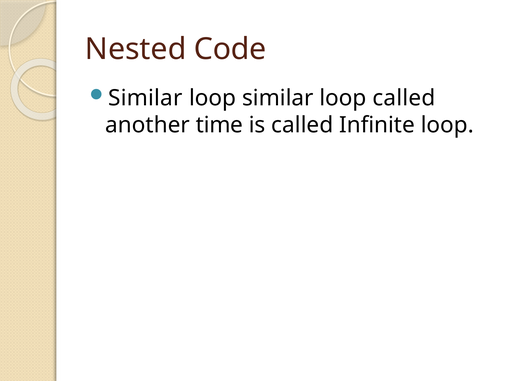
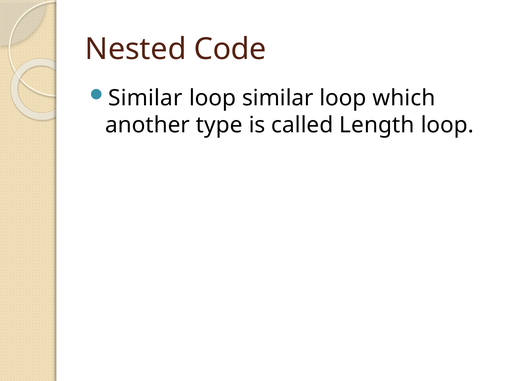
loop called: called -> which (404, 98)
time: time -> type (219, 125)
Infinite: Infinite -> Length (377, 125)
